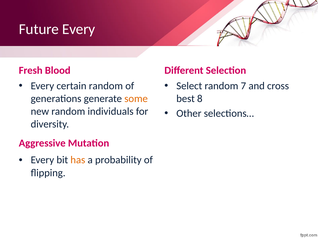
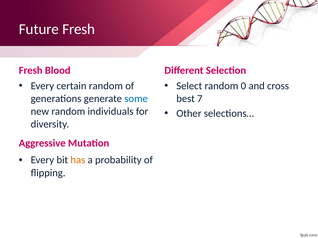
Future Every: Every -> Fresh (79, 29)
7: 7 -> 0 (243, 86)
some colour: orange -> blue (136, 99)
8: 8 -> 7 (200, 99)
